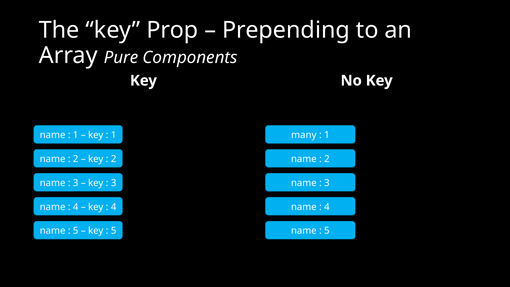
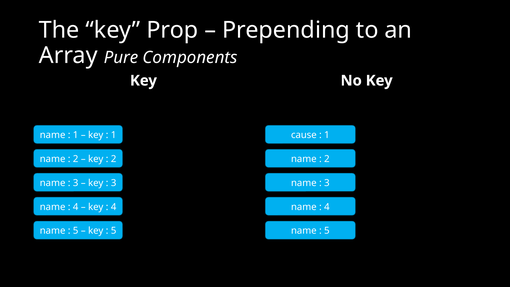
many: many -> cause (304, 135)
